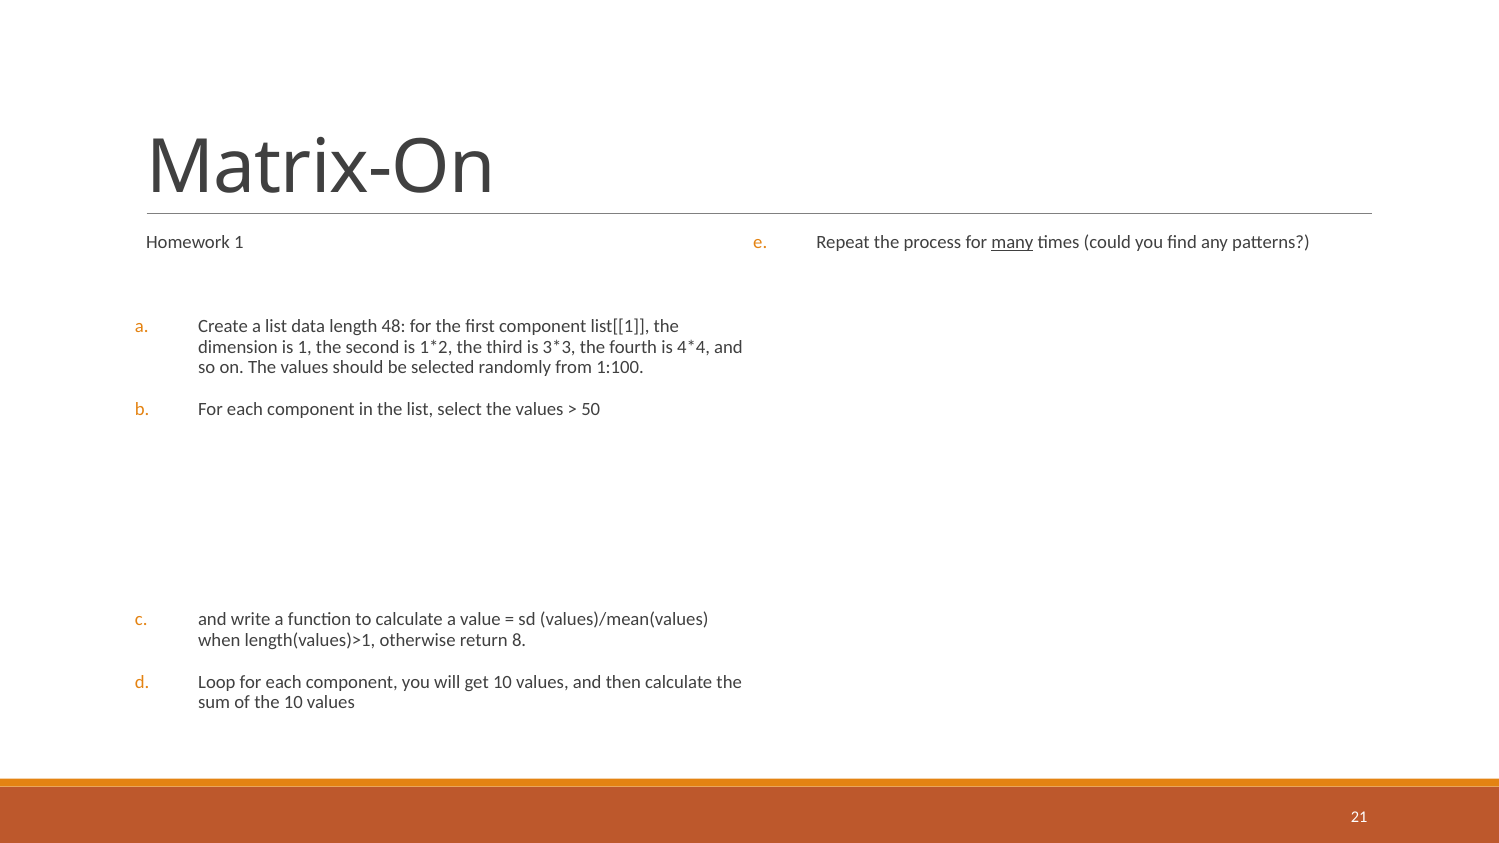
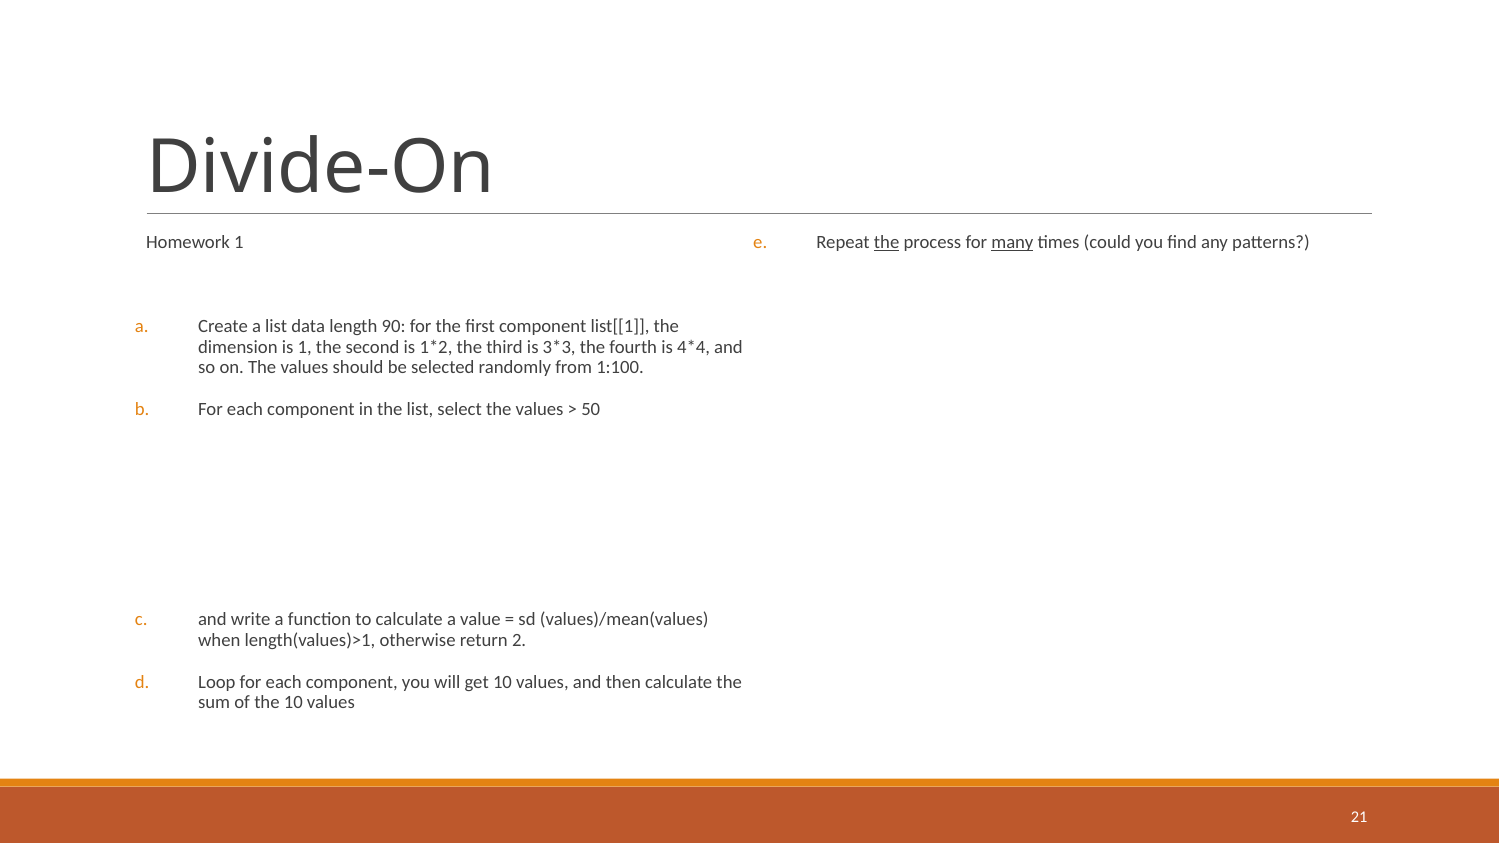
Matrix-On: Matrix-On -> Divide-On (321, 168)
the underline: none -> present (887, 243)
48: 48 -> 90 (394, 327)
8: 8 -> 2 (519, 640)
